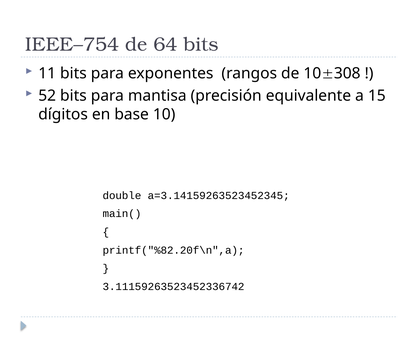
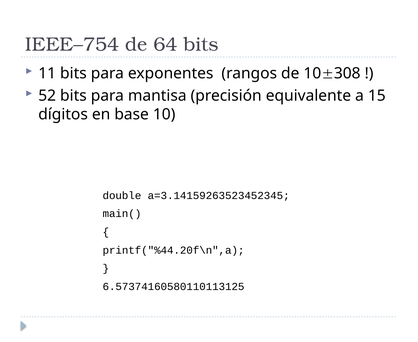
printf("%82.20f\n",a: printf("%82.20f\n",a -> printf("%44.20f\n",a (174, 250)
3.11159263523452336742: 3.11159263523452336742 -> 6.57374160580110113125 (174, 287)
